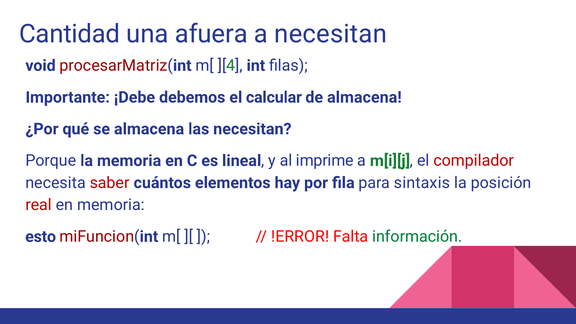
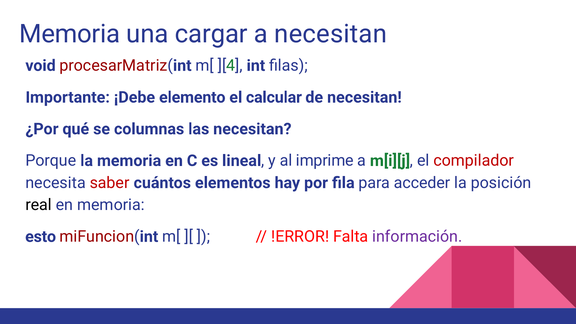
Cantidad: Cantidad -> Memoria (70, 34)
afuera: afuera -> cargar (211, 34)
debemos: debemos -> elemento (192, 97)
de almacena: almacena -> necesitan (364, 97)
se almacena: almacena -> columnas (149, 129)
sintaxis: sintaxis -> acceder (422, 183)
real colour: red -> black (39, 205)
información colour: green -> purple (417, 237)
